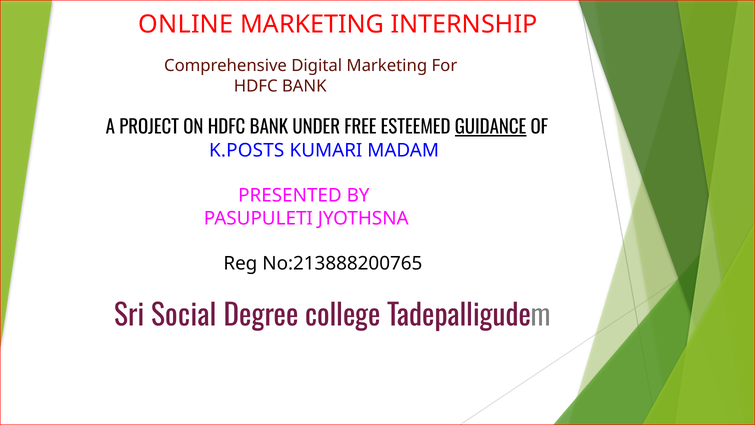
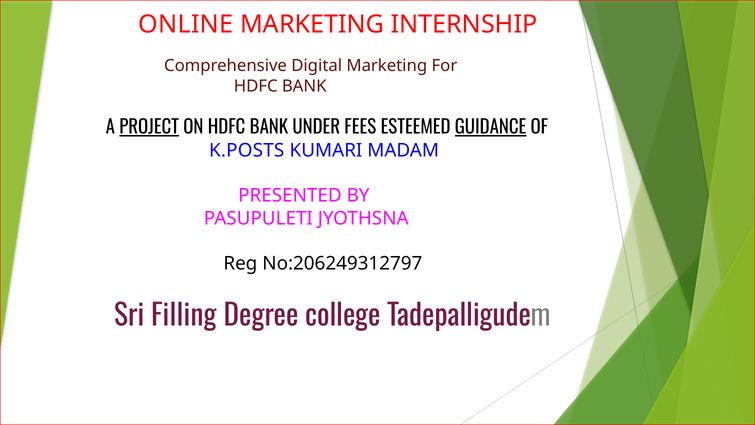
PROJECT underline: none -> present (149, 128)
FREE: FREE -> FEES (360, 128)
No:213888200765: No:213888200765 -> No:206249312797 (342, 263)
Social: Social -> Filling (184, 316)
